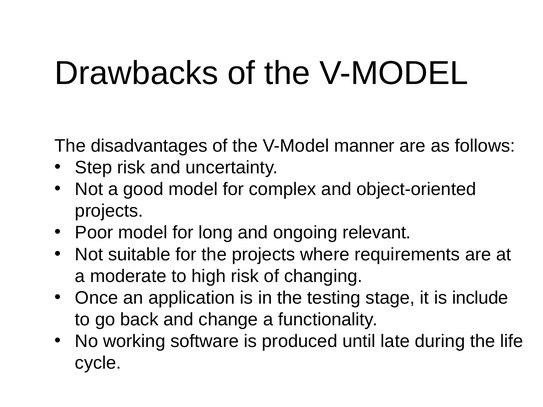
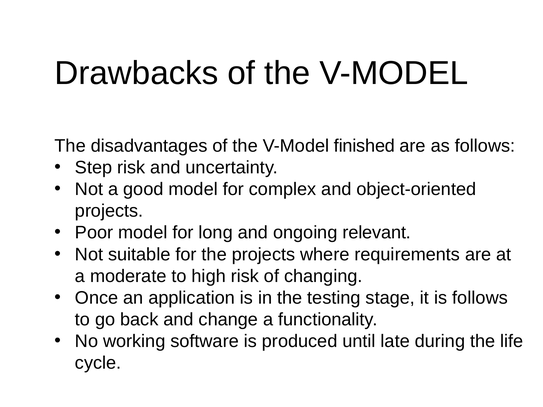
manner: manner -> finished (364, 146)
is include: include -> follows (480, 298)
